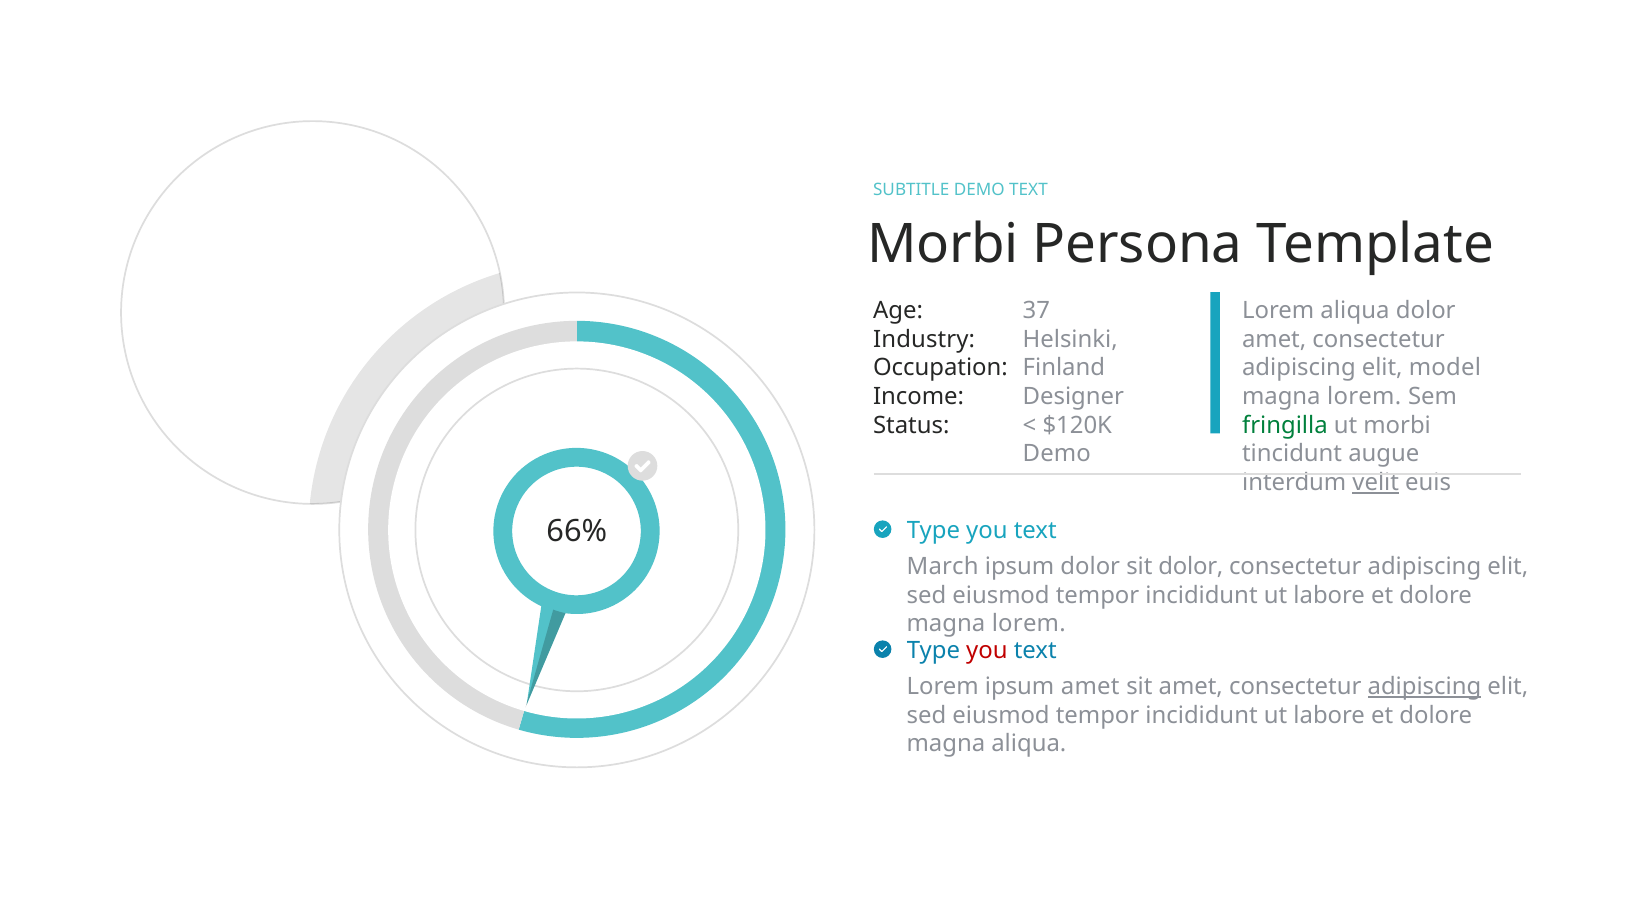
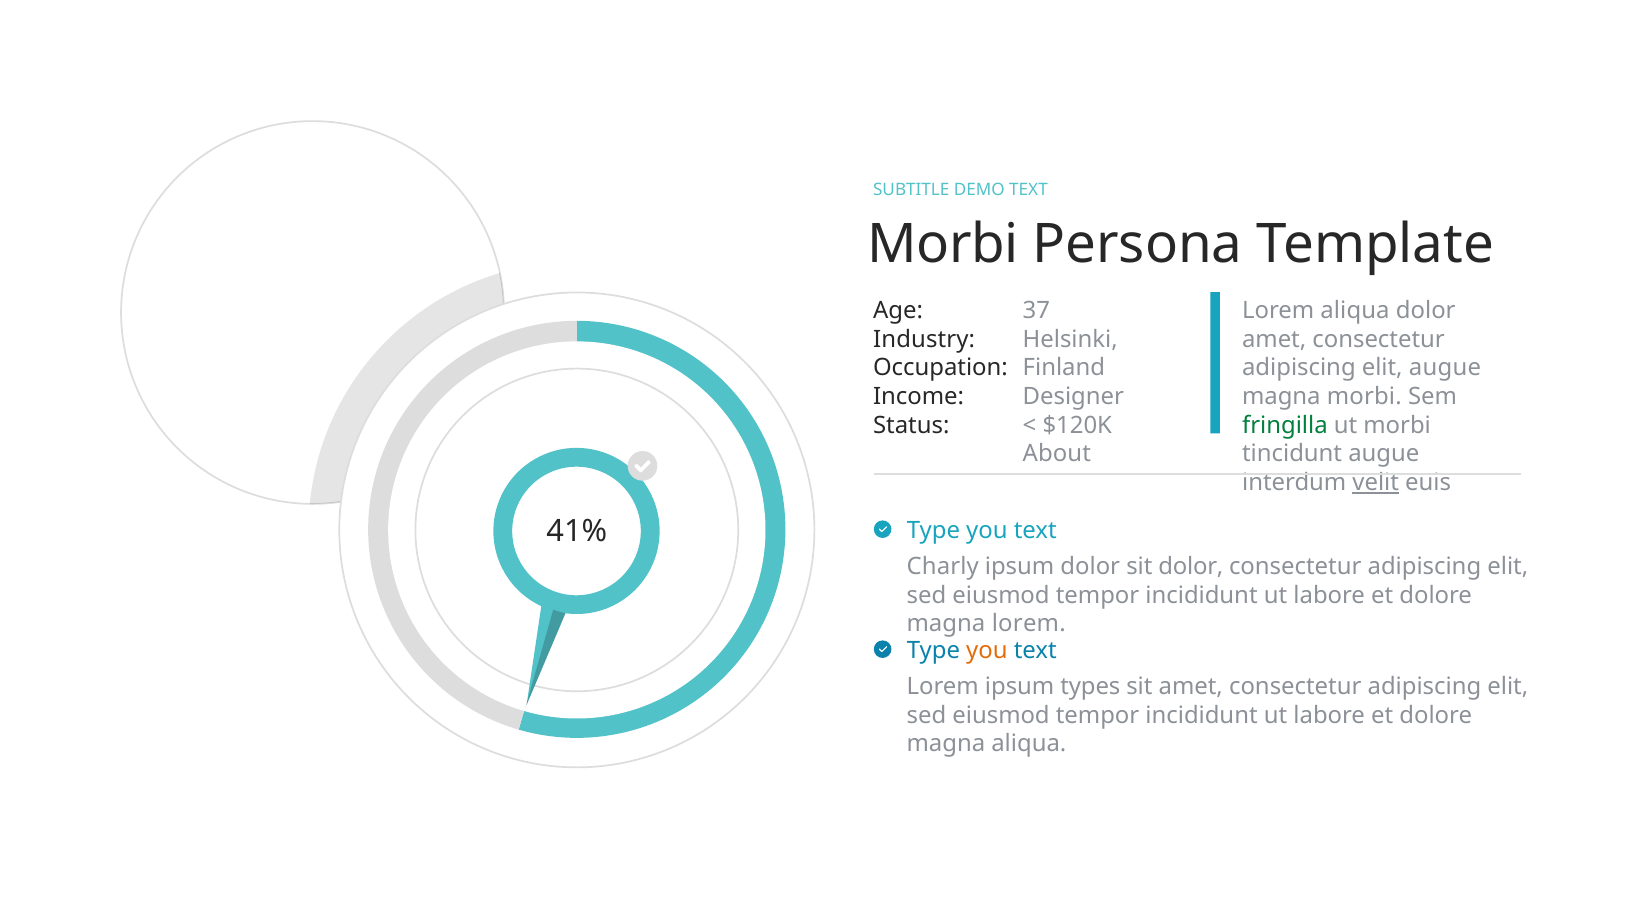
elit model: model -> augue (1445, 368)
lorem: lorem -> morbi (1364, 397)
Demo: Demo -> About (1057, 454)
66%: 66% -> 41% (577, 531)
March: March -> Charly (943, 567)
you colour: red -> orange (987, 651)
ipsum amet: amet -> types (1090, 687)
adipiscing underline: present -> none (1424, 687)
